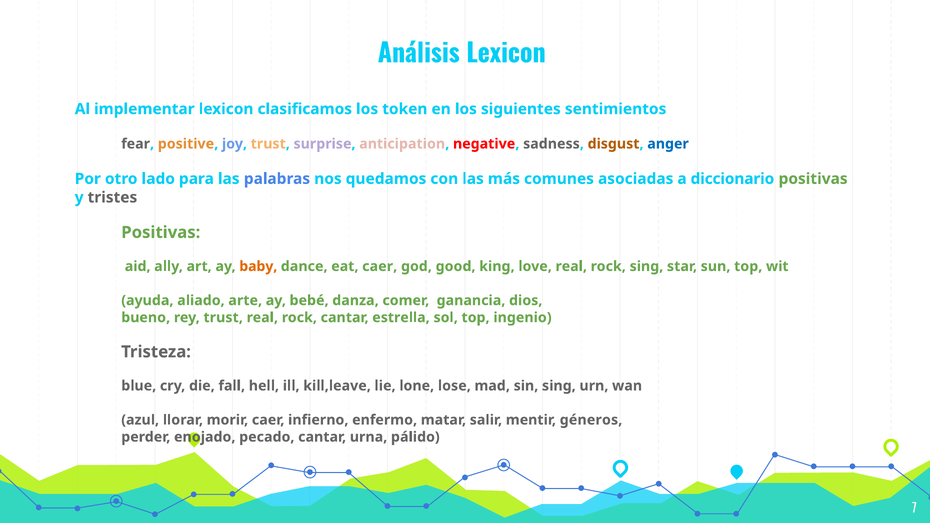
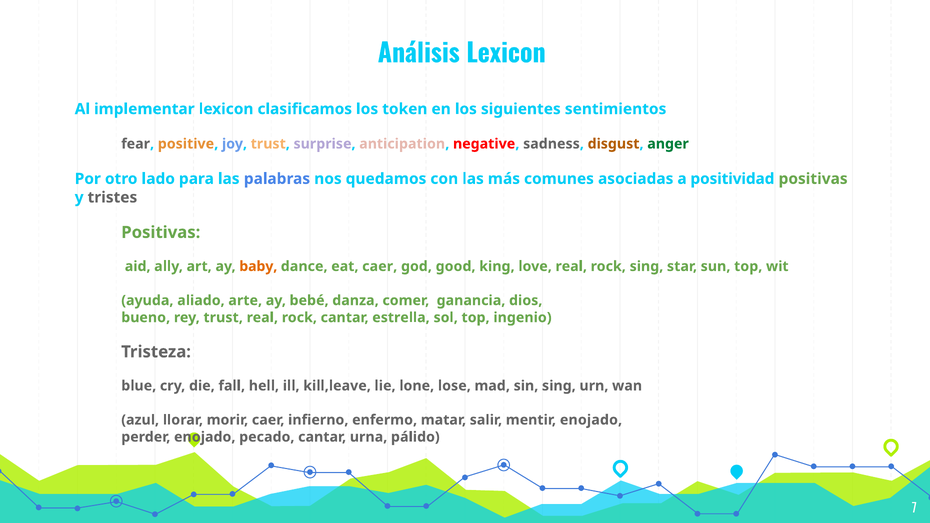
anger colour: blue -> green (668, 144)
diccionario: diccionario -> positividad (732, 179)
mentir géneros: géneros -> enojado (591, 420)
